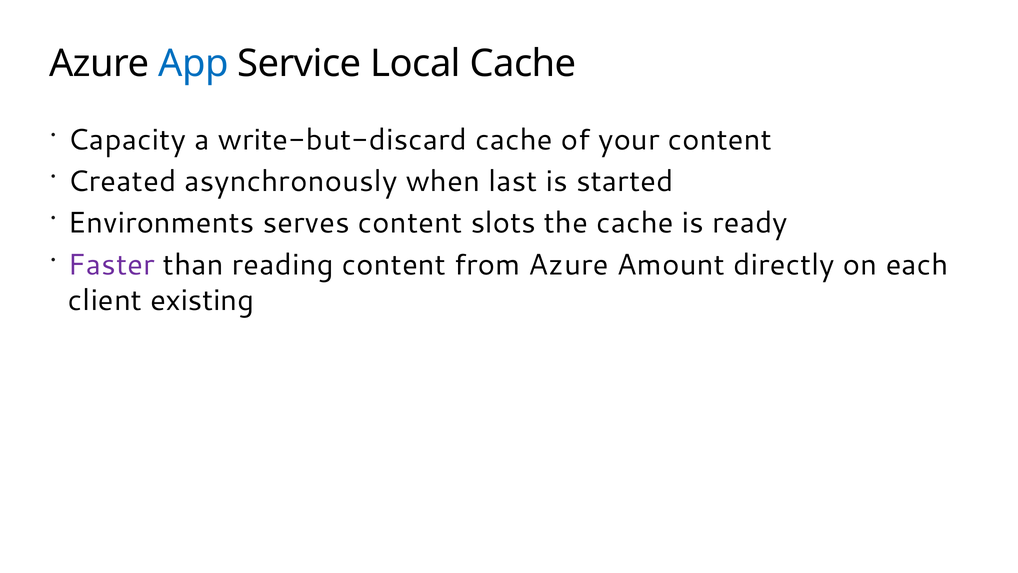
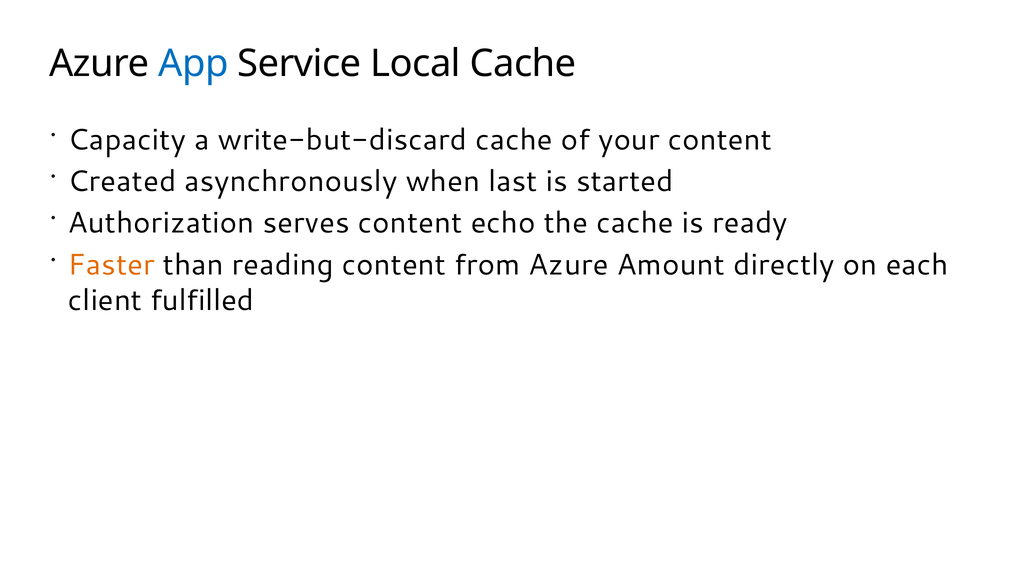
Environments: Environments -> Authorization (161, 223)
slots: slots -> echo (503, 223)
Faster colour: purple -> orange (111, 265)
existing: existing -> fulfilled (202, 300)
